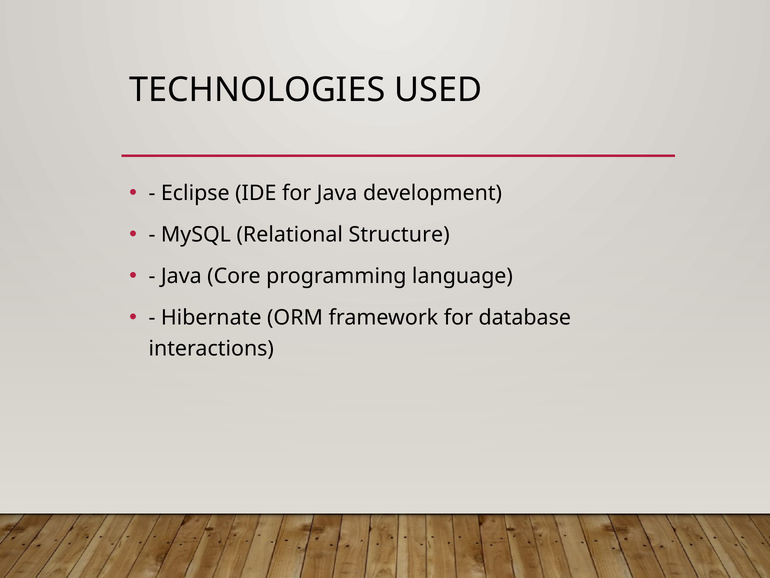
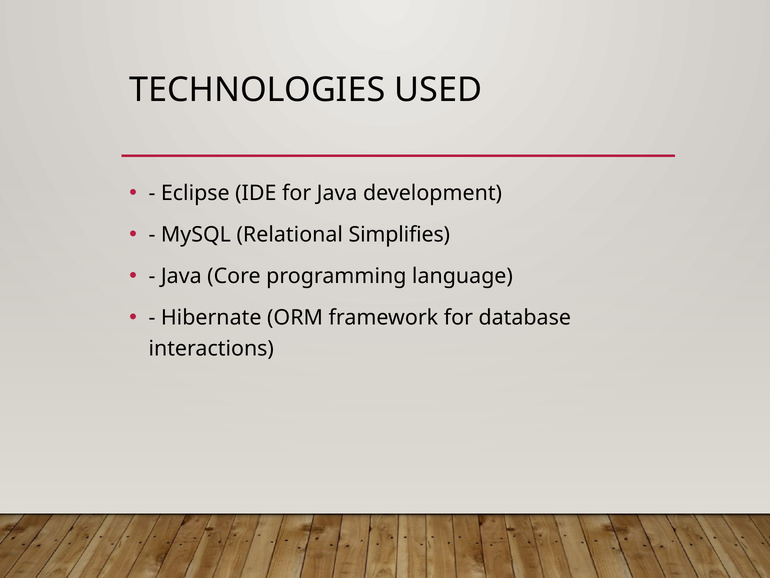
Structure: Structure -> Simplifies (399, 235)
